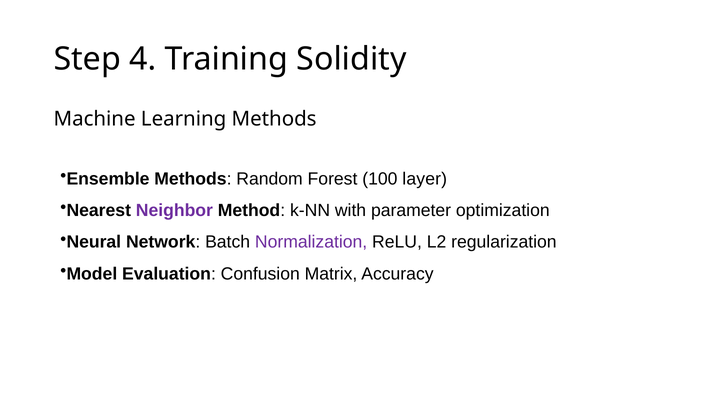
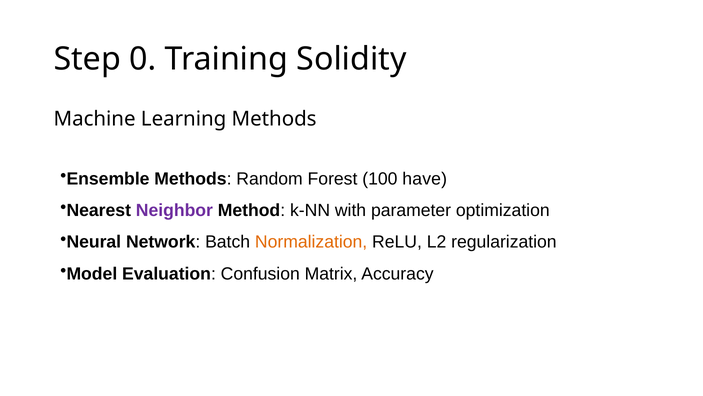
4: 4 -> 0 (143, 59)
layer: layer -> have (425, 178)
Normalization colour: purple -> orange (311, 242)
